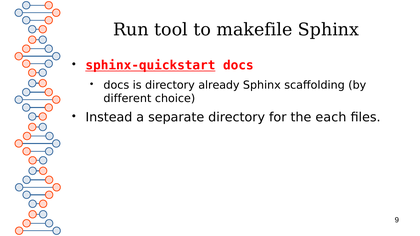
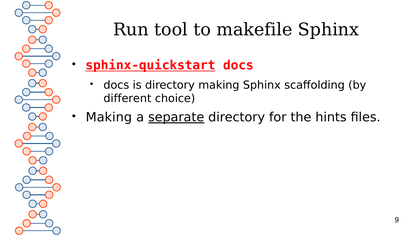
directory already: already -> making (219, 85)
Instead: Instead -> Making (109, 118)
separate underline: none -> present (176, 118)
each: each -> hints (331, 118)
